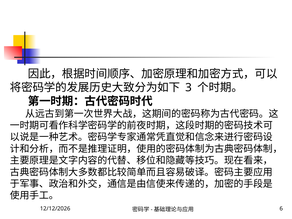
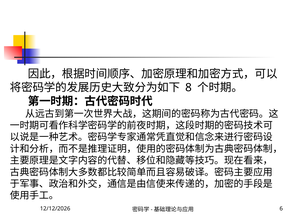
3: 3 -> 8 (189, 88)
